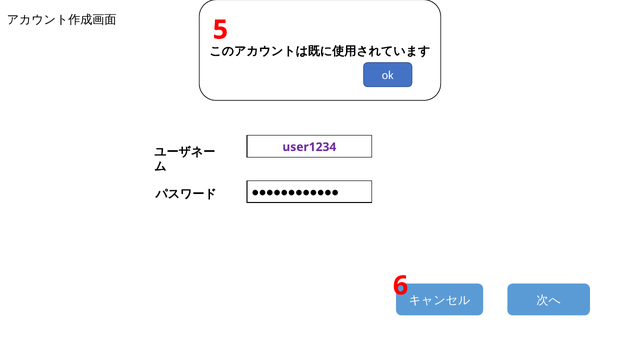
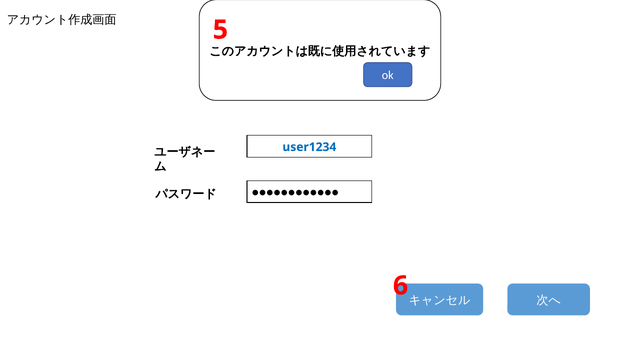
user1234 colour: purple -> blue (309, 147)
